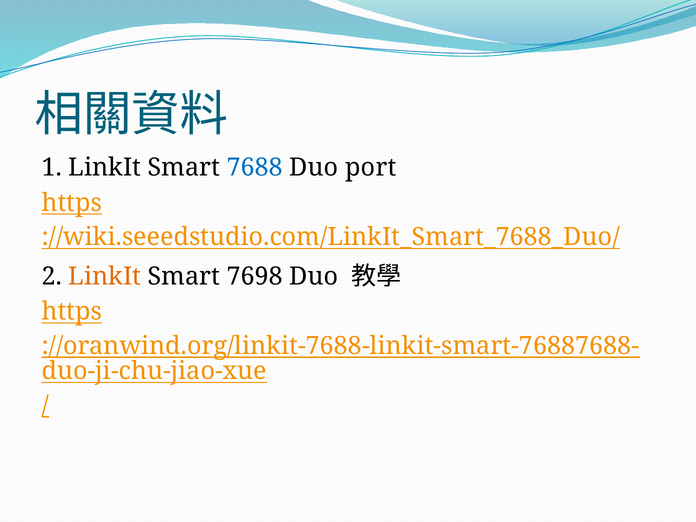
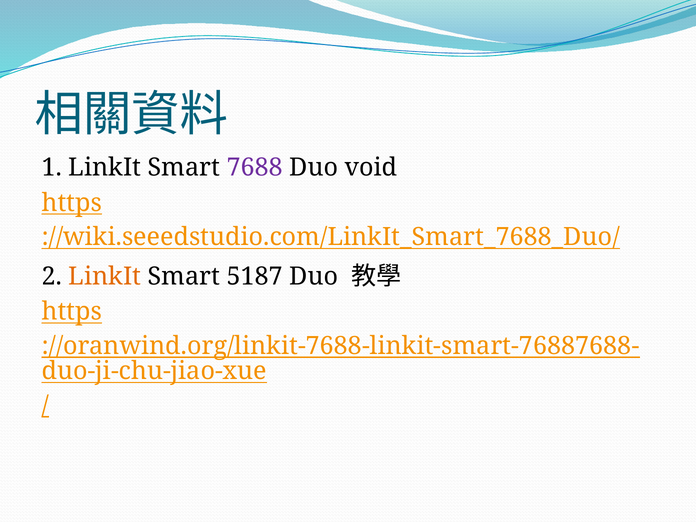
7688 colour: blue -> purple (255, 168)
port: port -> void (371, 168)
7698: 7698 -> 5187 (255, 276)
